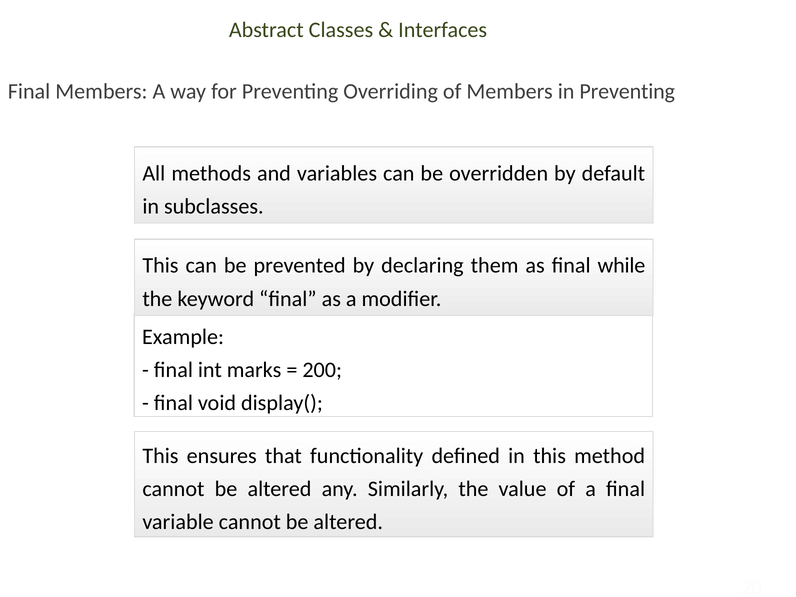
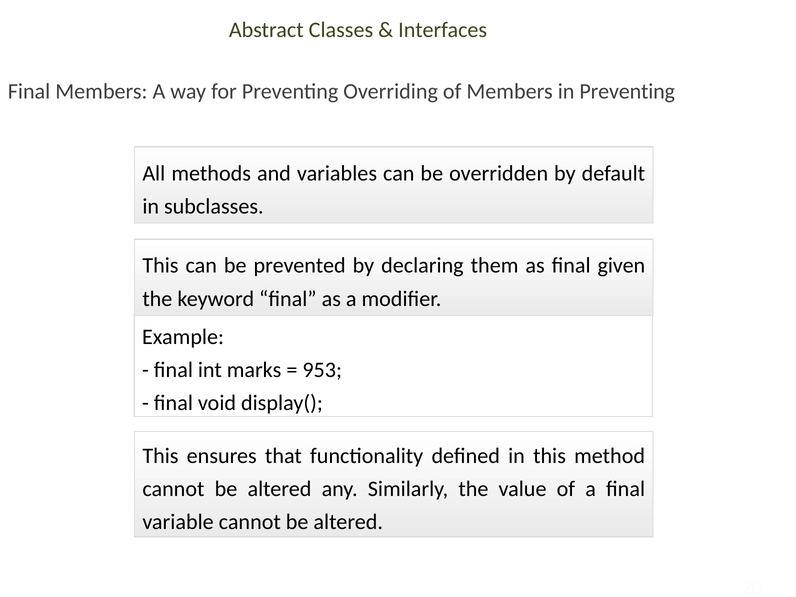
while: while -> given (621, 266)
200: 200 -> 953 (322, 370)
